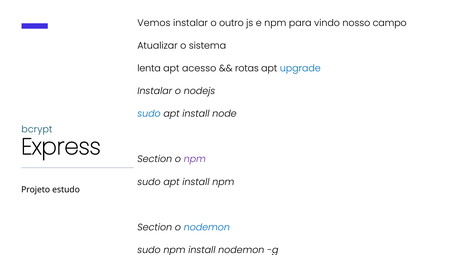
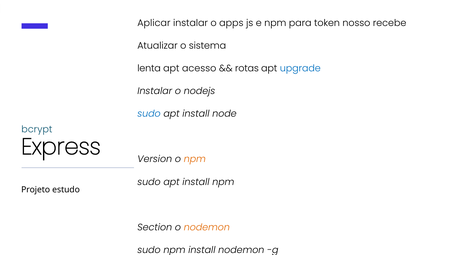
Vemos: Vemos -> Aplicar (154, 23)
outro: outro -> apps (231, 23)
vindo: vindo -> token (327, 23)
campo: campo -> recebe (390, 23)
Section: Section -> Version (155, 159)
npm colour: purple -> orange (195, 159)
nodemon colour: blue -> orange (207, 228)
